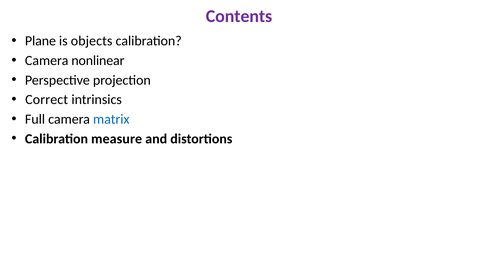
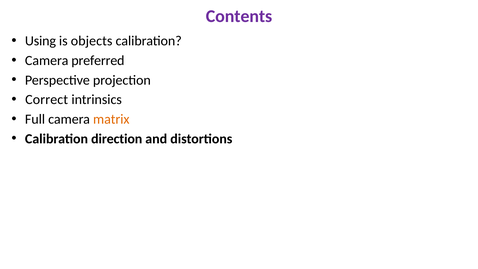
Plane: Plane -> Using (40, 41)
nonlinear: nonlinear -> preferred (98, 61)
matrix colour: blue -> orange (111, 119)
measure: measure -> direction (117, 139)
